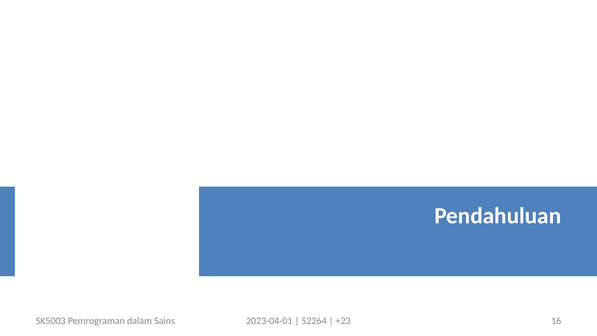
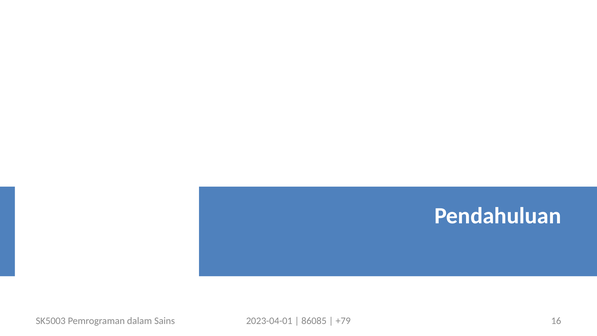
52264: 52264 -> 86085 (314, 321)
+23: +23 -> +79 (343, 321)
